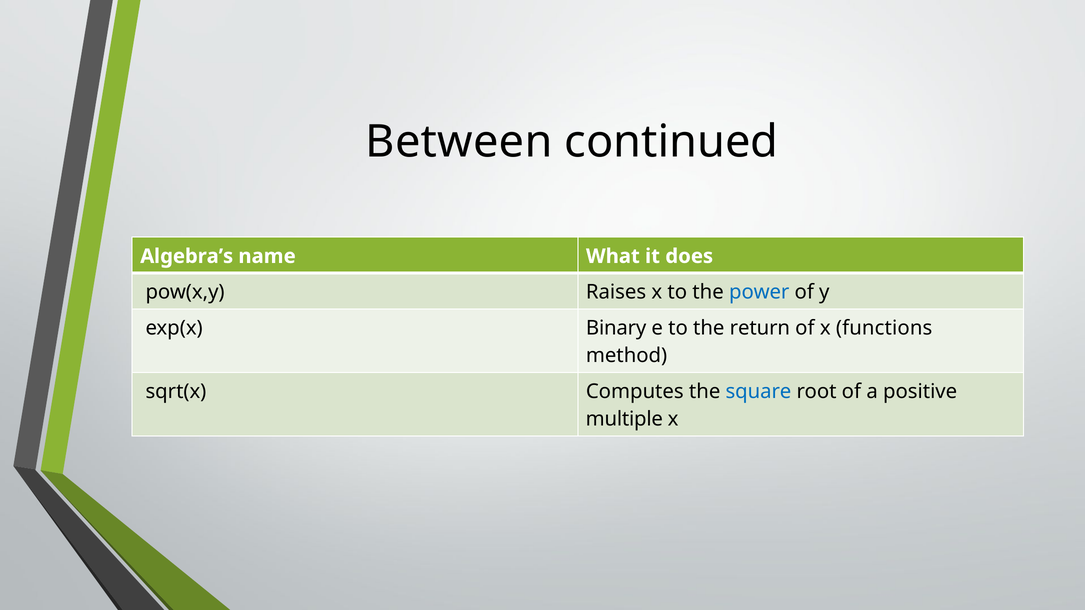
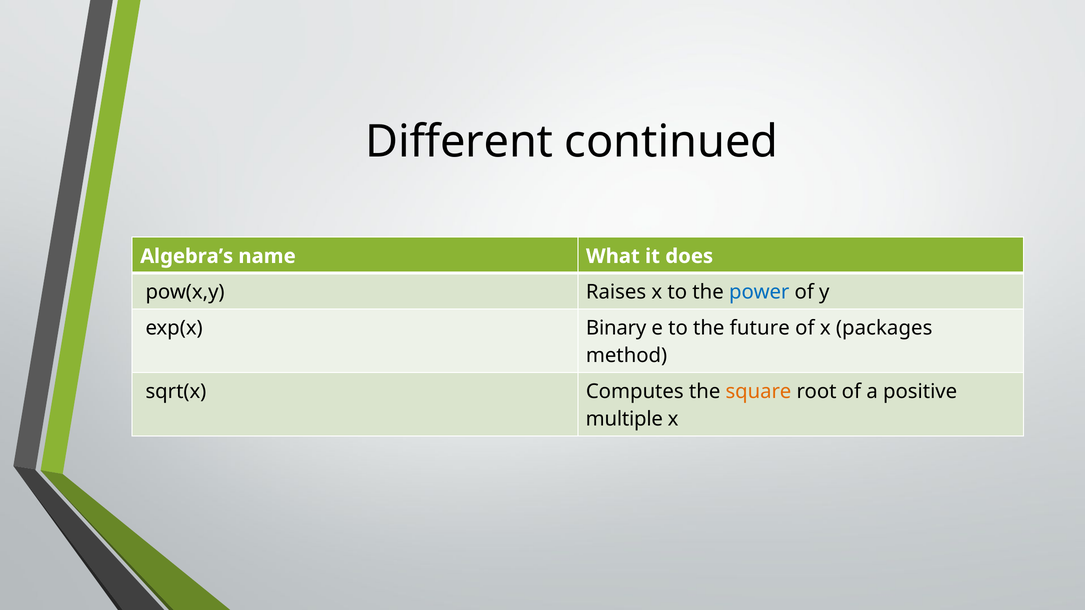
Between: Between -> Different (459, 142)
return: return -> future (760, 328)
functions: functions -> packages (884, 328)
square colour: blue -> orange (758, 392)
